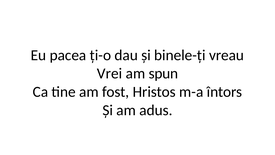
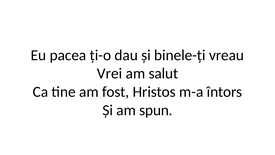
spun: spun -> salut (163, 73)
adus: adus -> spun (156, 110)
